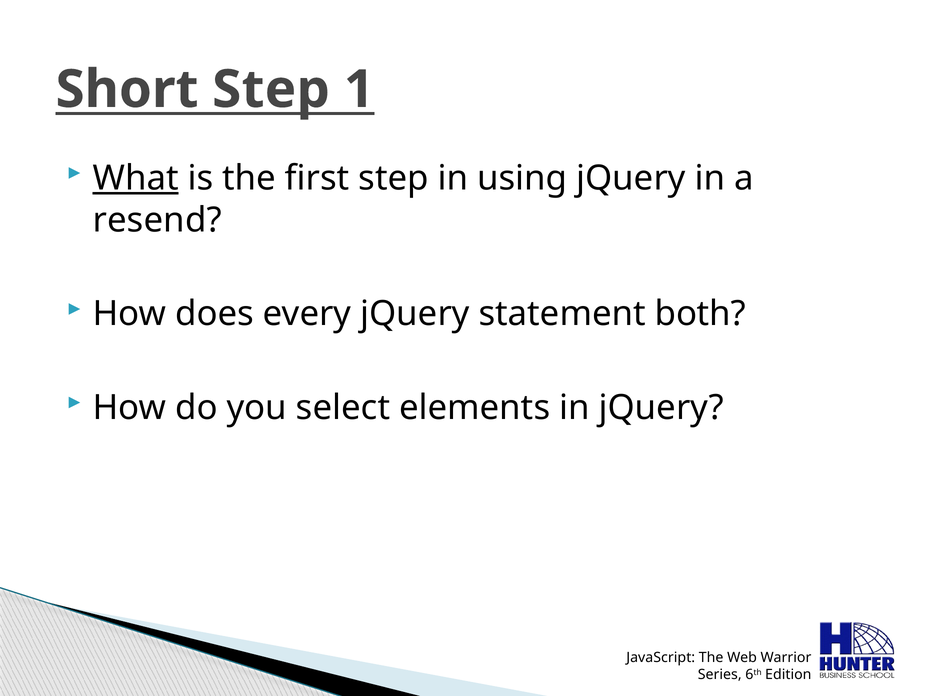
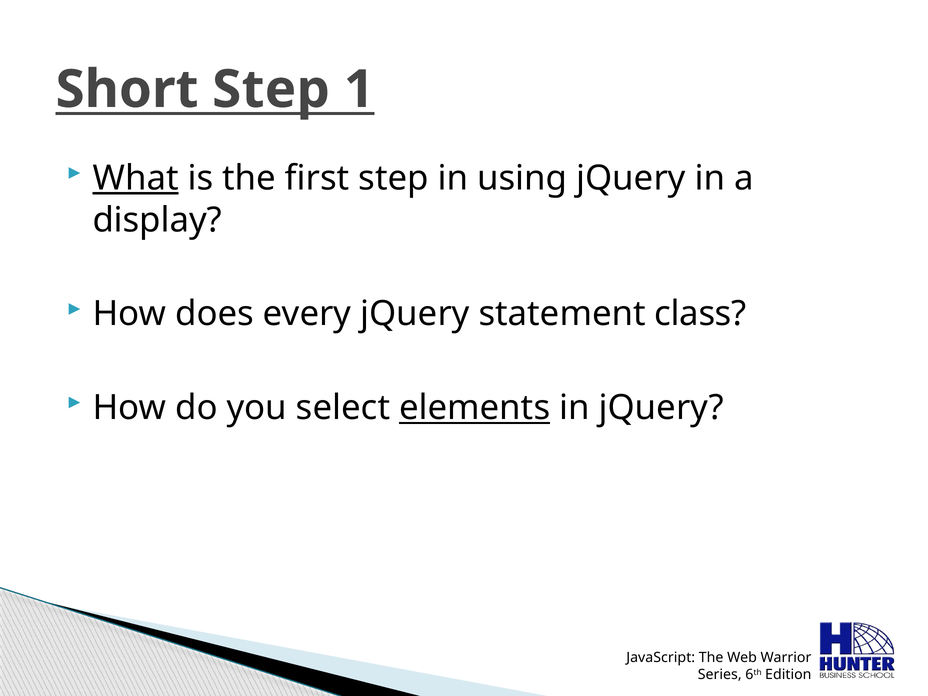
resend: resend -> display (157, 220)
both: both -> class (700, 314)
elements underline: none -> present (475, 408)
